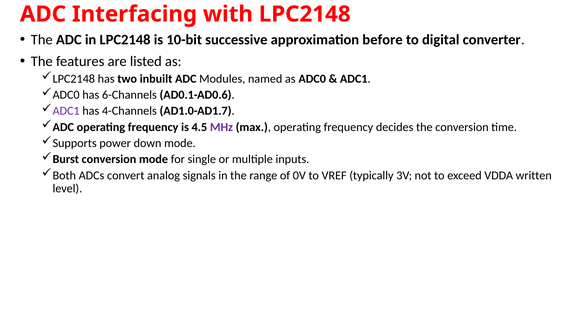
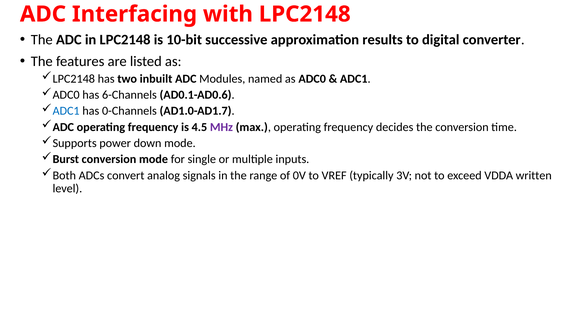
before: before -> results (383, 40)
ADC1 colour: purple -> blue (66, 111)
4-Channels: 4-Channels -> 0-Channels (129, 111)
